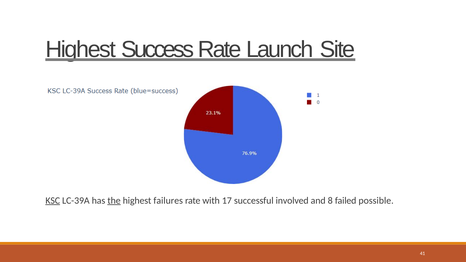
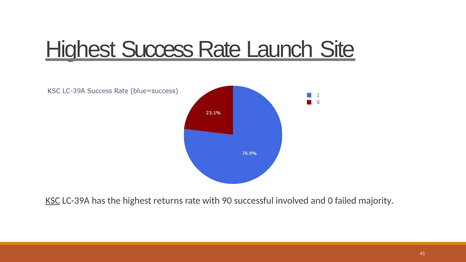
the underline: present -> none (114, 201)
failures: failures -> returns (168, 201)
17: 17 -> 90 (227, 201)
8: 8 -> 0 (330, 201)
possible: possible -> majority (376, 201)
